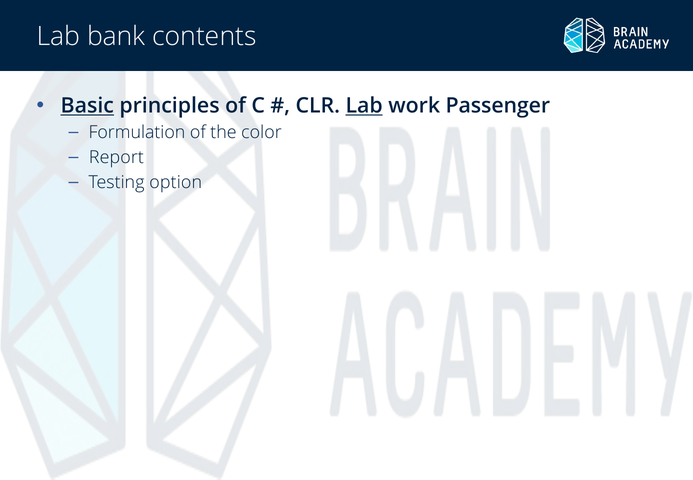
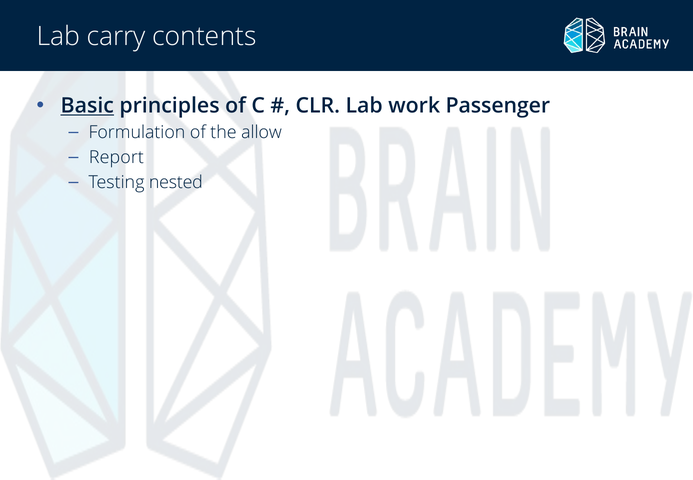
bank: bank -> carry (116, 36)
Lab underline: present -> none (364, 106)
color: color -> allow (261, 133)
option: option -> nested (176, 182)
